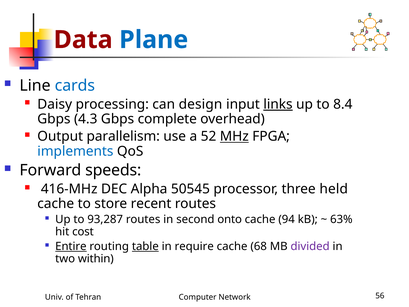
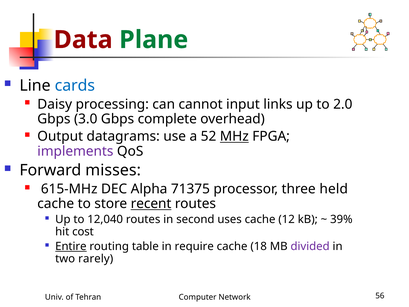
Plane colour: blue -> green (154, 40)
design: design -> cannot (201, 104)
links underline: present -> none (278, 104)
8.4: 8.4 -> 2.0 (343, 104)
4.3: 4.3 -> 3.0 (86, 119)
parallelism: parallelism -> datagrams (123, 136)
implements colour: blue -> purple (75, 151)
speeds: speeds -> misses (113, 170)
416-MHz: 416-MHz -> 615-MHz (69, 189)
50545: 50545 -> 71375 (190, 189)
recent underline: none -> present (151, 204)
93,287: 93,287 -> 12,040 (105, 219)
onto: onto -> uses (230, 219)
94: 94 -> 12 (287, 219)
63%: 63% -> 39% (341, 219)
table underline: present -> none (145, 246)
68: 68 -> 18 (259, 246)
within: within -> rarely (96, 258)
